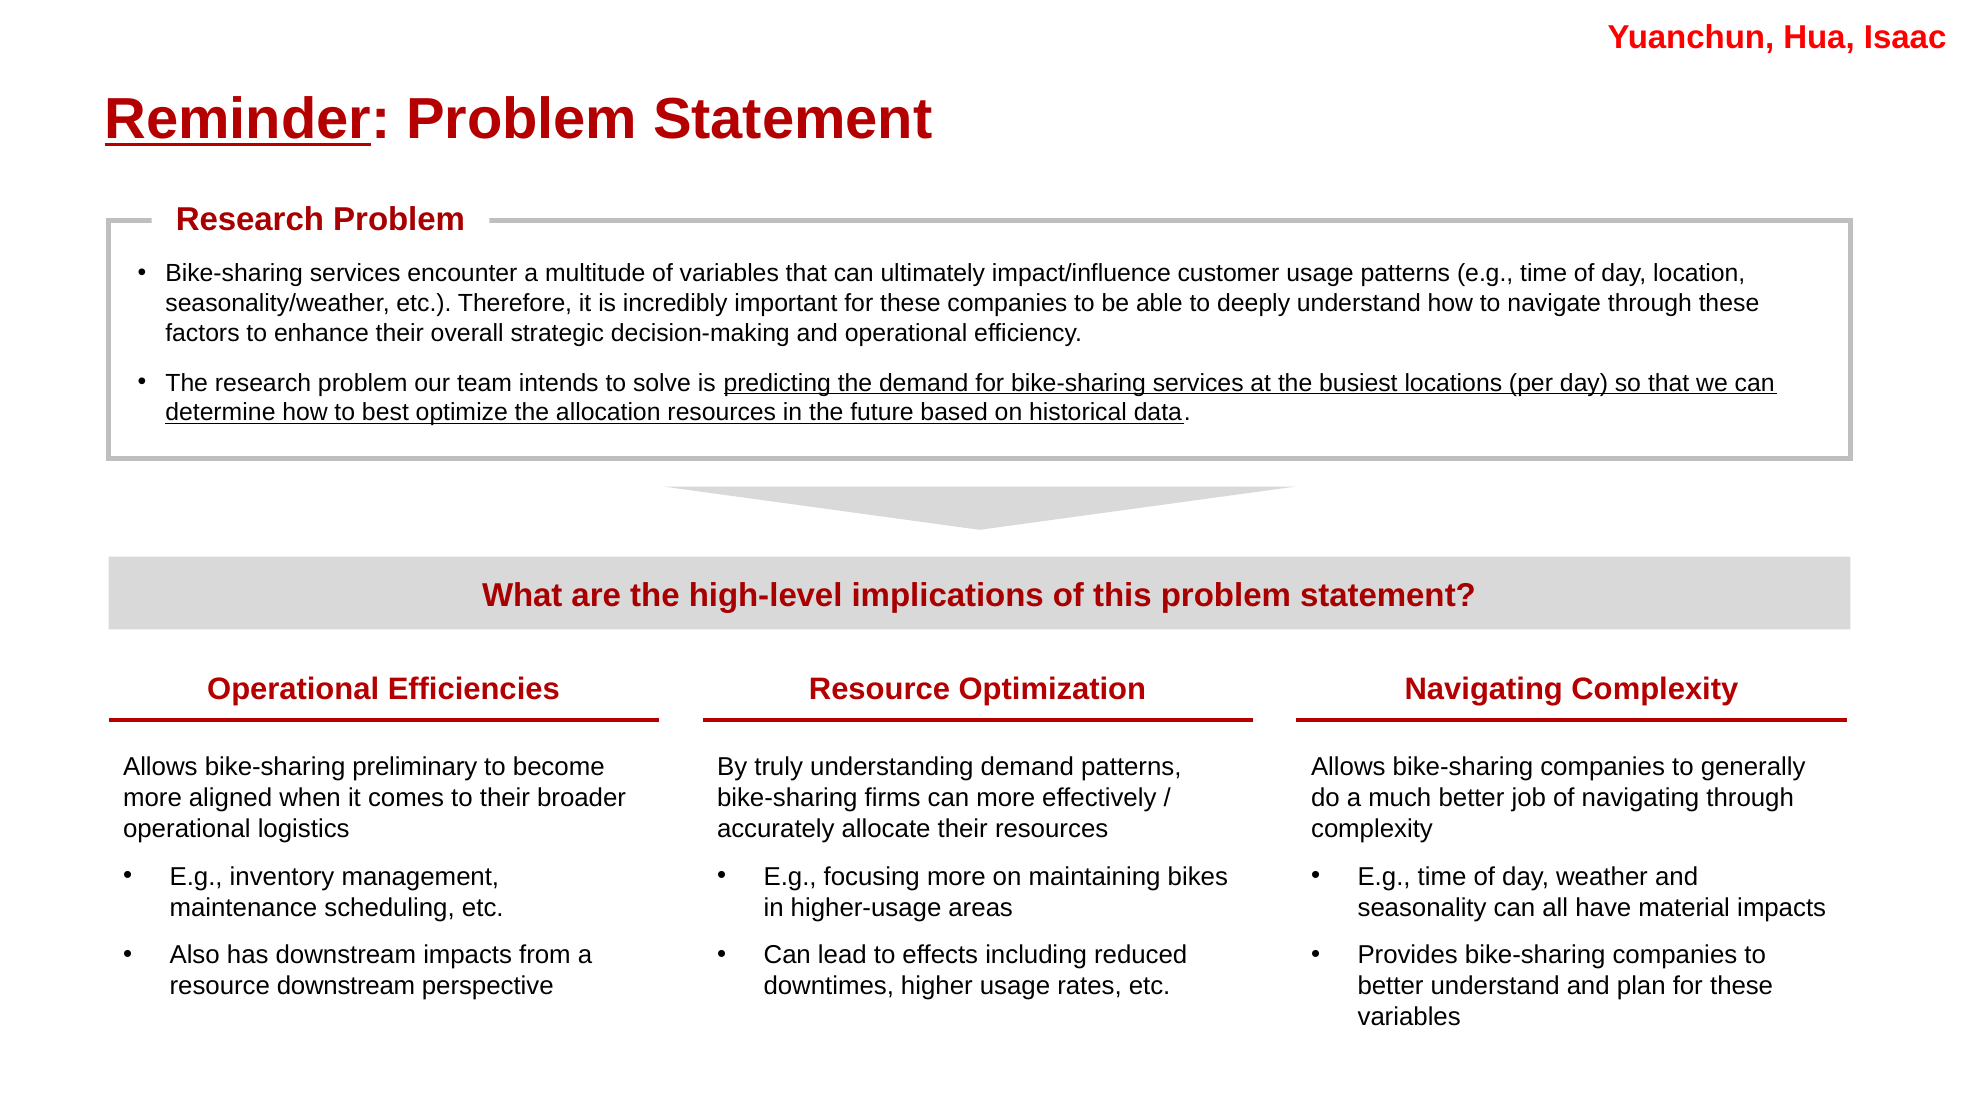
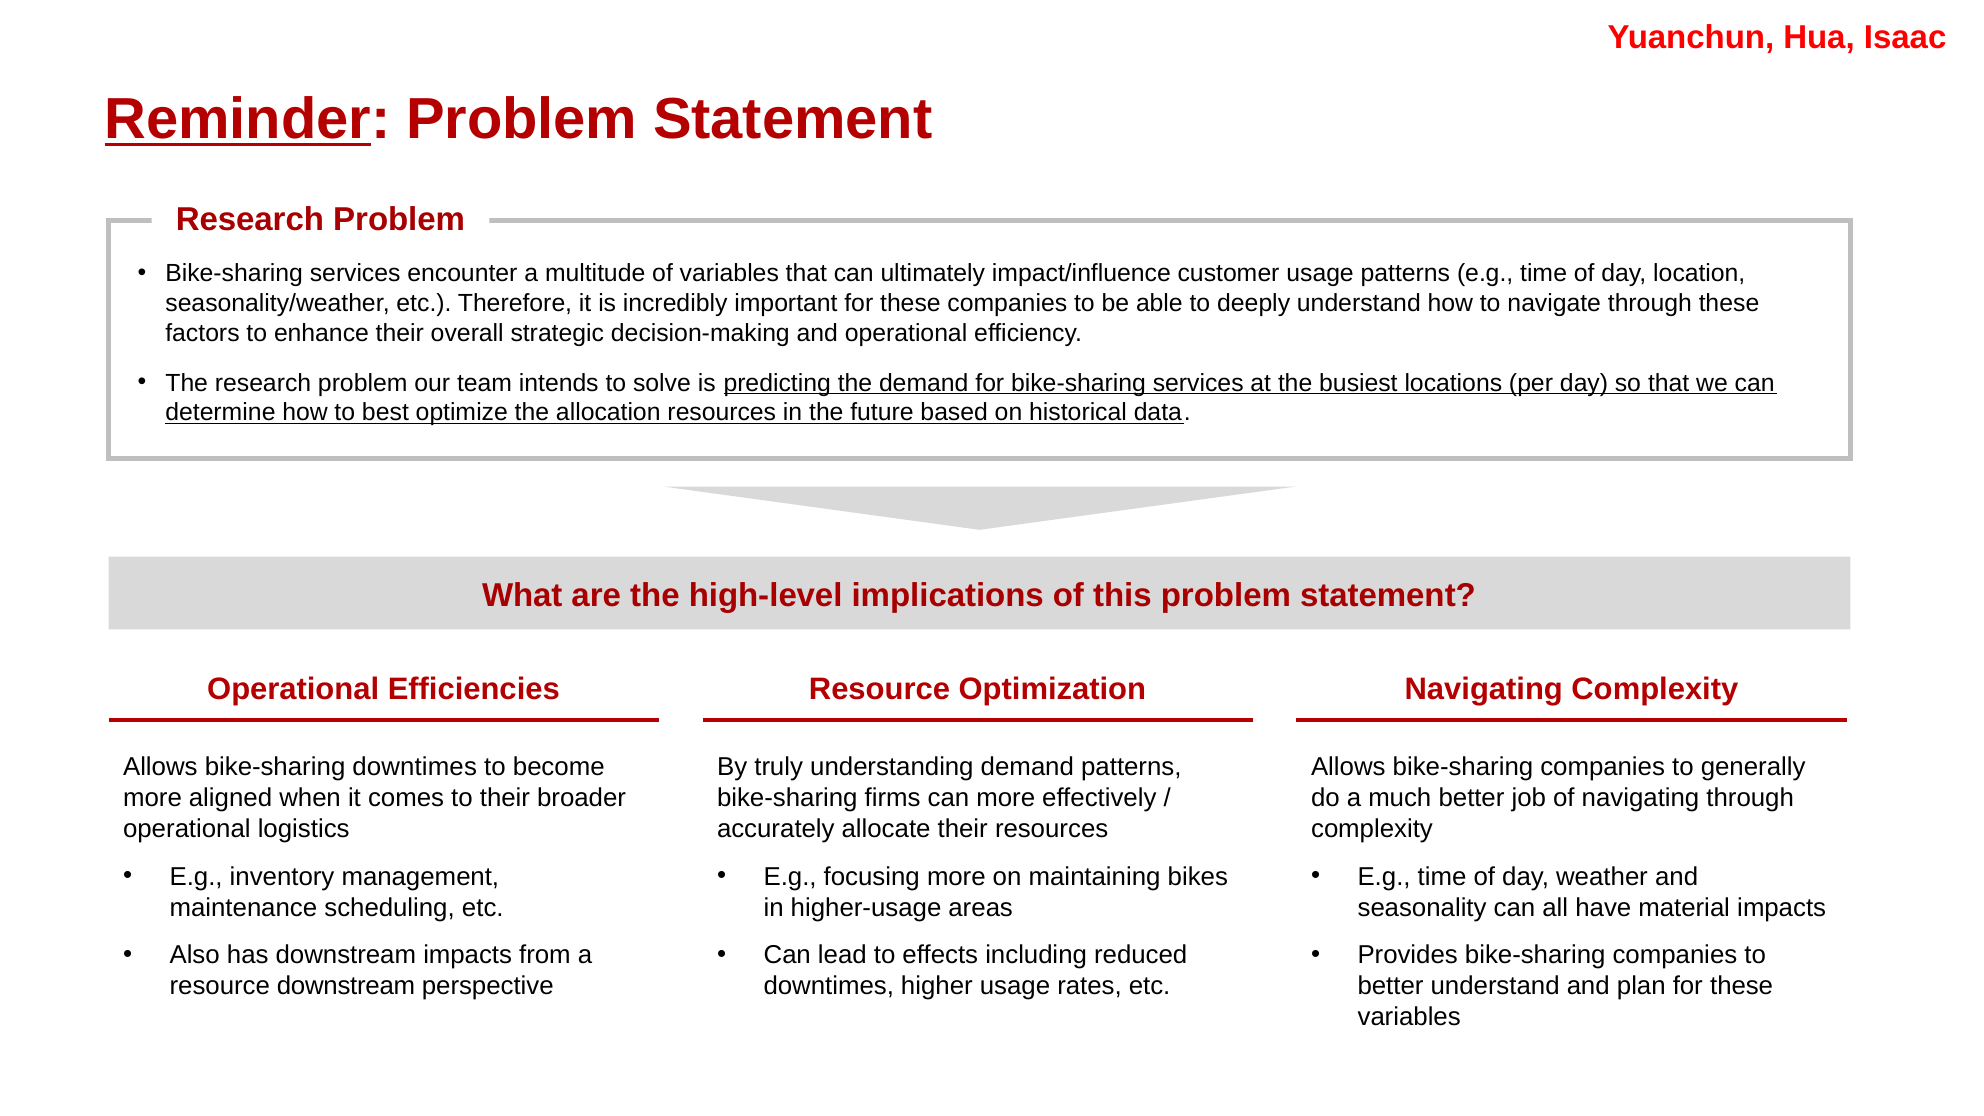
bike-sharing preliminary: preliminary -> downtimes (415, 767)
